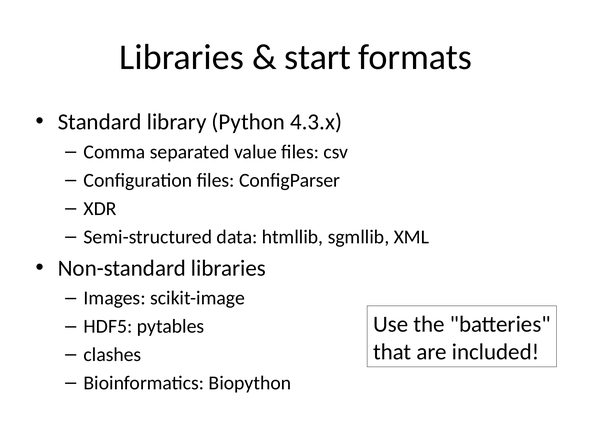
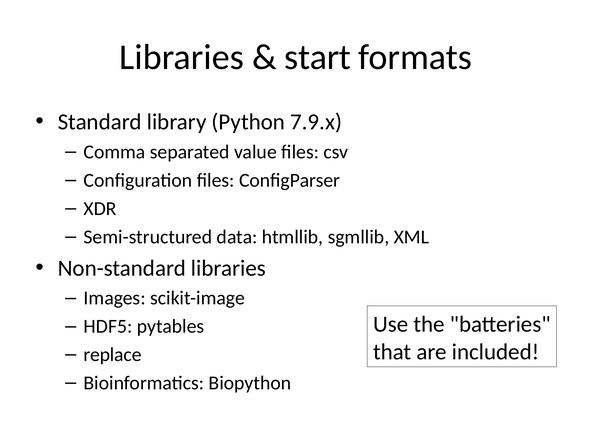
4.3.x: 4.3.x -> 7.9.x (316, 122)
clashes: clashes -> replace (113, 355)
